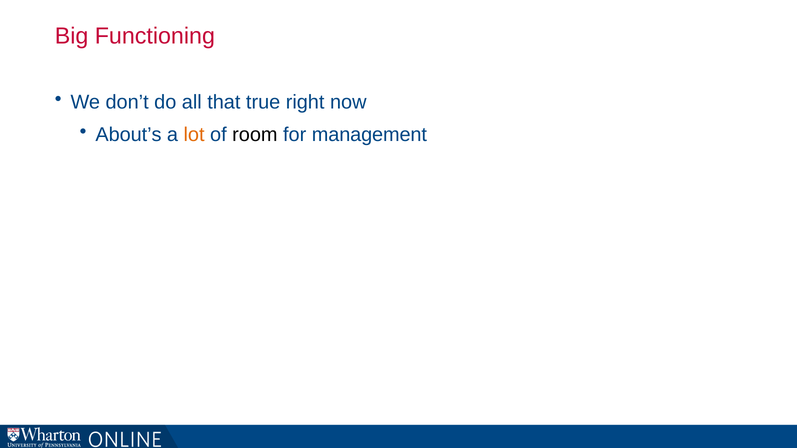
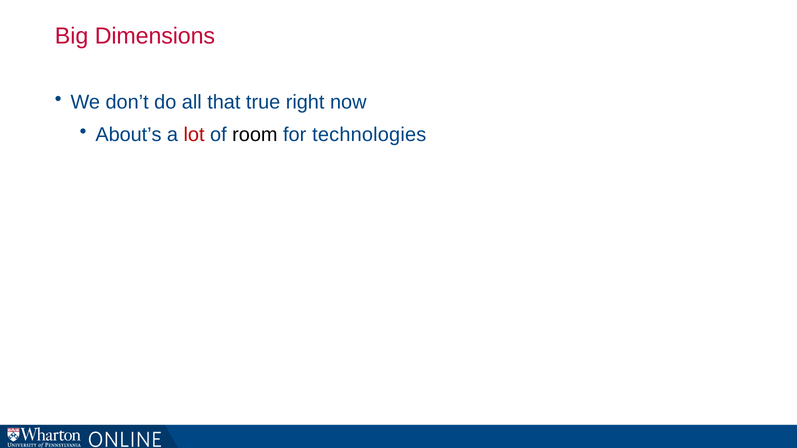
Functioning: Functioning -> Dimensions (155, 36)
lot colour: orange -> red (194, 135)
management: management -> technologies (369, 135)
